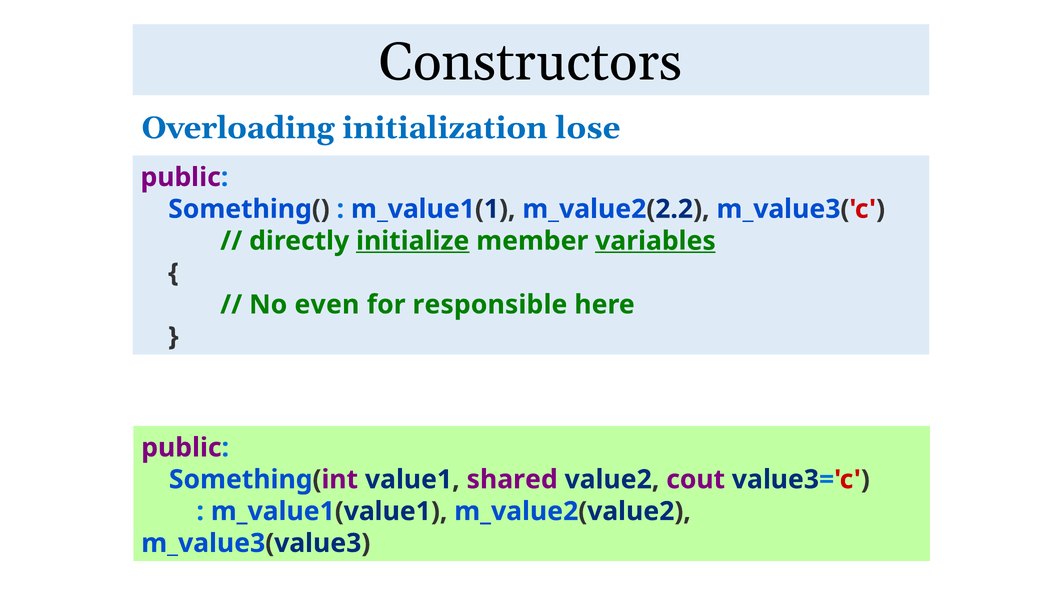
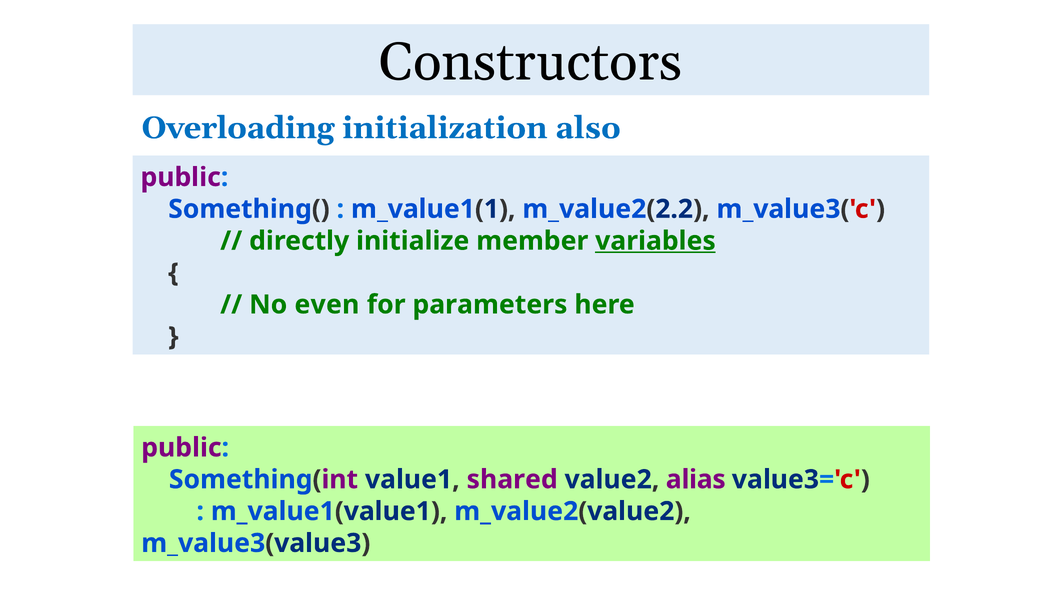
lose: lose -> also (588, 128)
initialize underline: present -> none (413, 241)
responsible: responsible -> parameters (490, 305)
cout: cout -> alias (696, 480)
